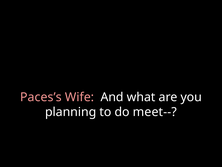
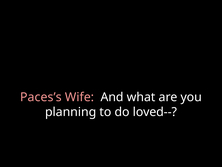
meet--: meet-- -> loved-- (155, 112)
